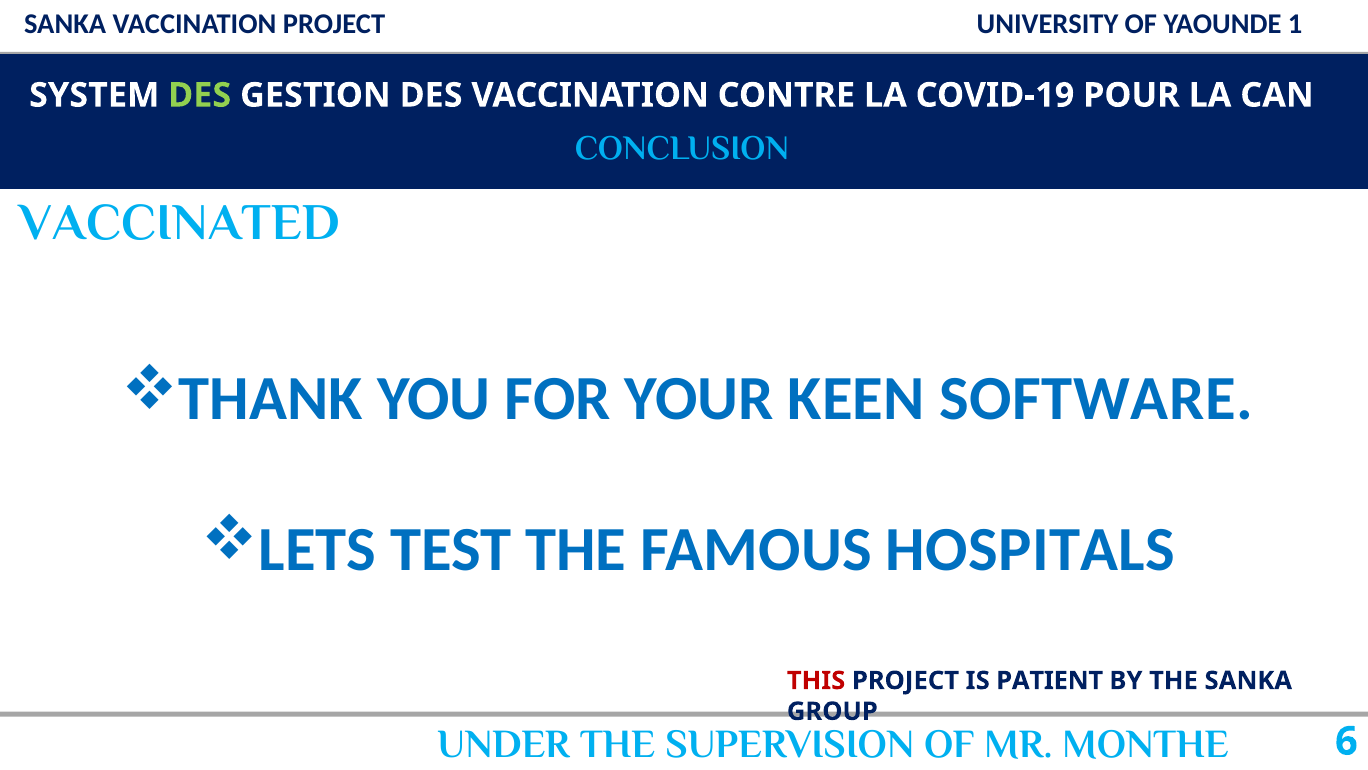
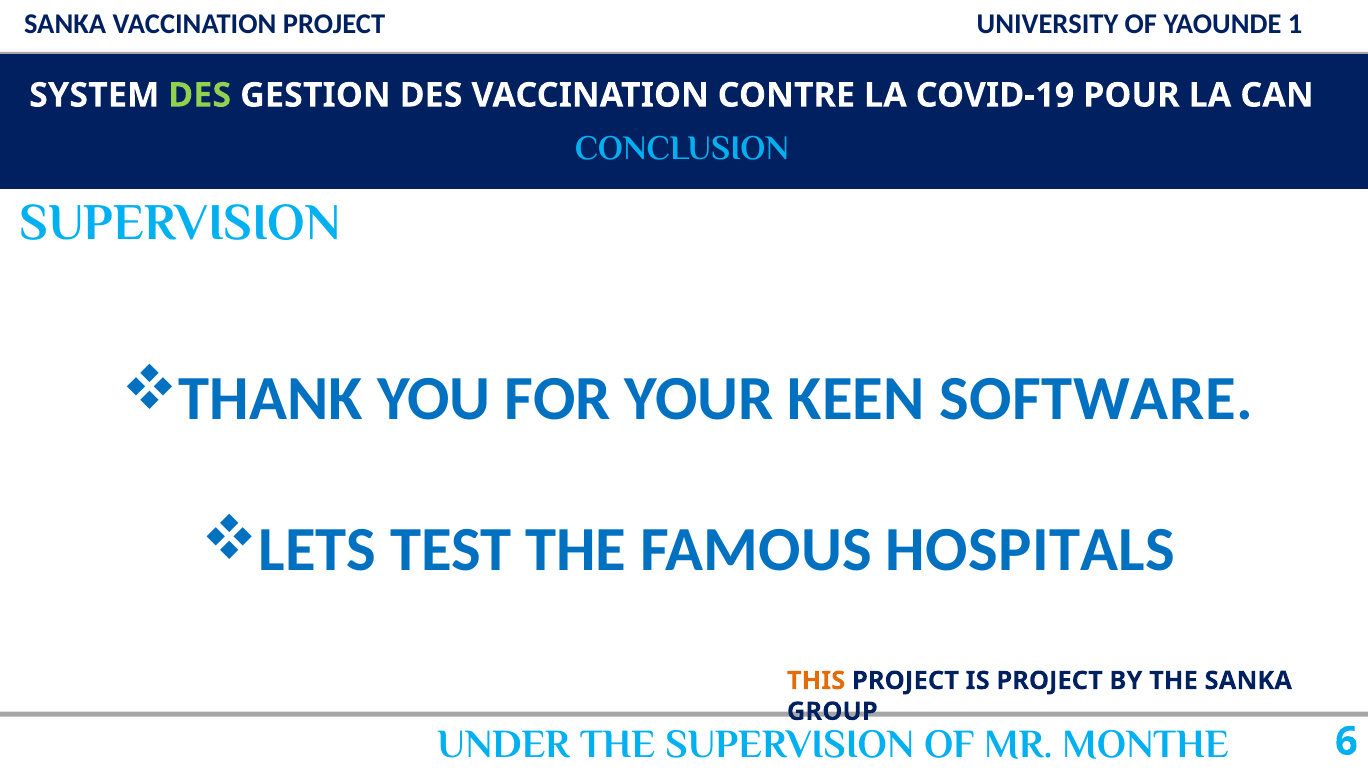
VACCINATED: VACCINATED -> SUPERVISION (180, 222)
THIS colour: red -> orange (816, 680)
IS PATIENT: PATIENT -> PROJECT (1050, 680)
